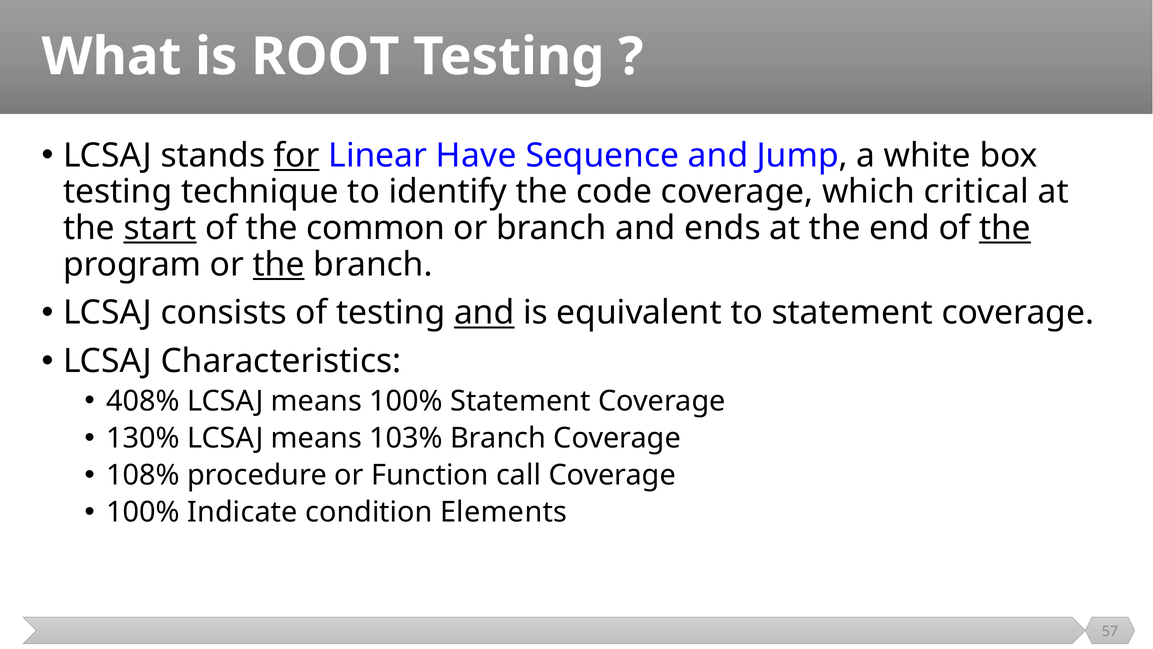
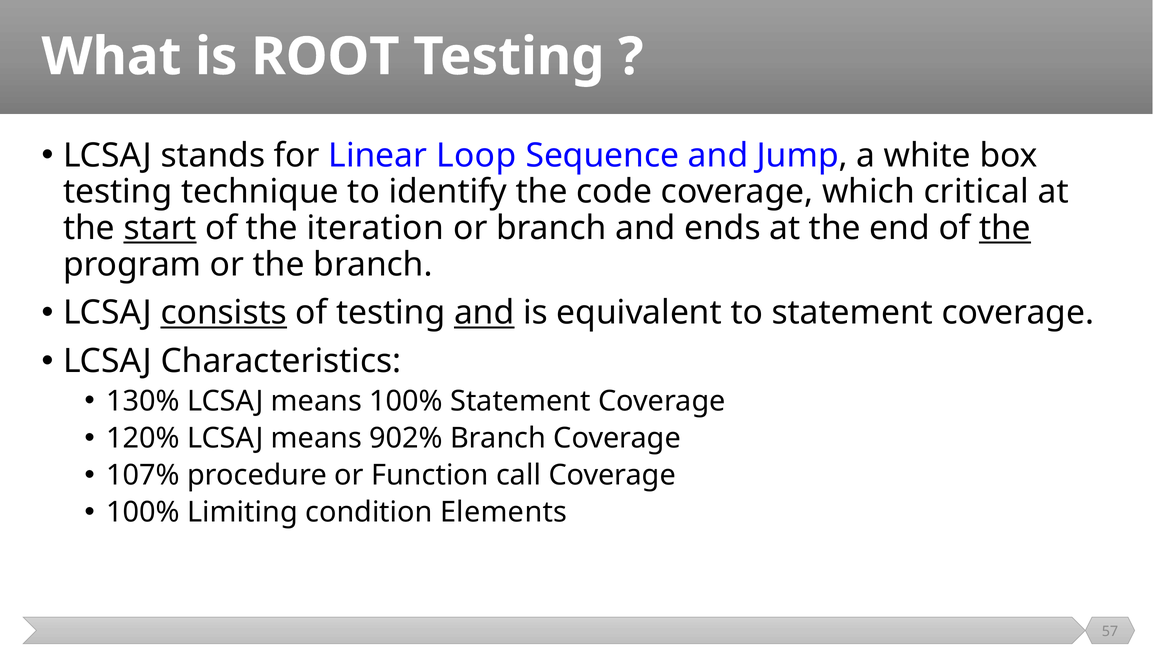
for underline: present -> none (297, 155)
Have: Have -> Loop (476, 155)
common: common -> iteration (375, 228)
the underline: present -> none (279, 264)
consists underline: none -> present (224, 313)
408%: 408% -> 130% (143, 401)
130%: 130% -> 120% (143, 438)
103%: 103% -> 902% (406, 438)
108%: 108% -> 107% (143, 475)
Indicate: Indicate -> Limiting (242, 512)
